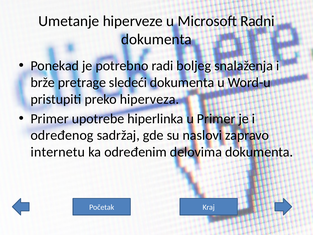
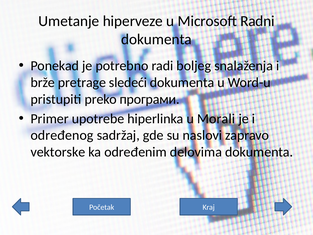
hiperveza: hiperveza -> програми (150, 99)
u Primer: Primer -> Morali (216, 119)
internetu: internetu -> vektorske (58, 152)
